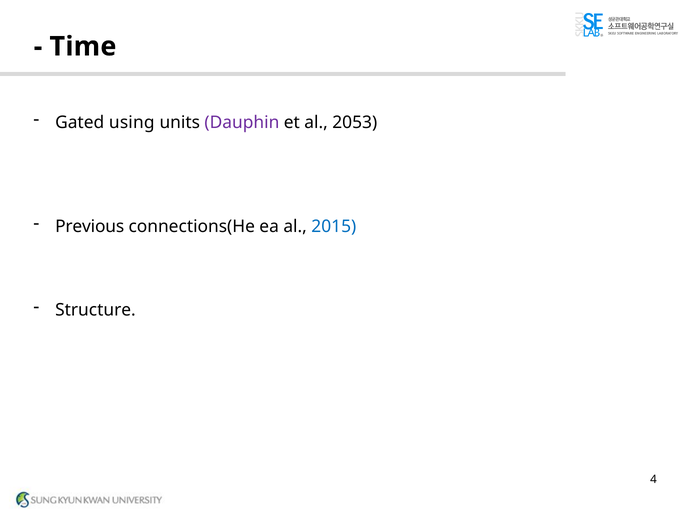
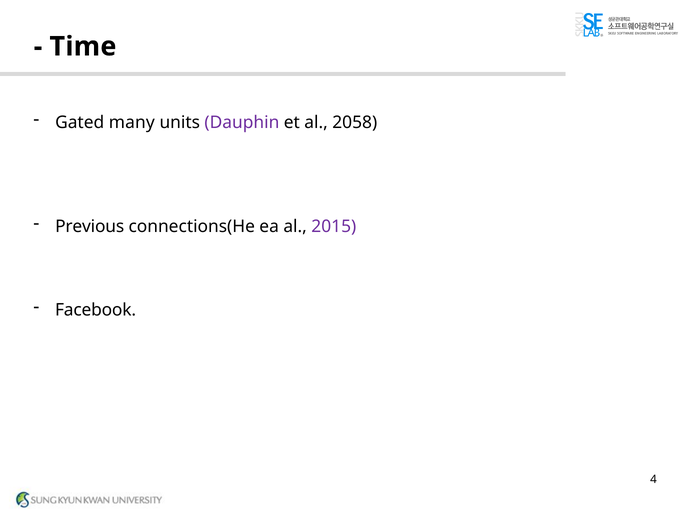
using: using -> many (132, 122)
2053: 2053 -> 2058 (355, 122)
2015 colour: blue -> purple (334, 226)
Structure: Structure -> Facebook (96, 310)
